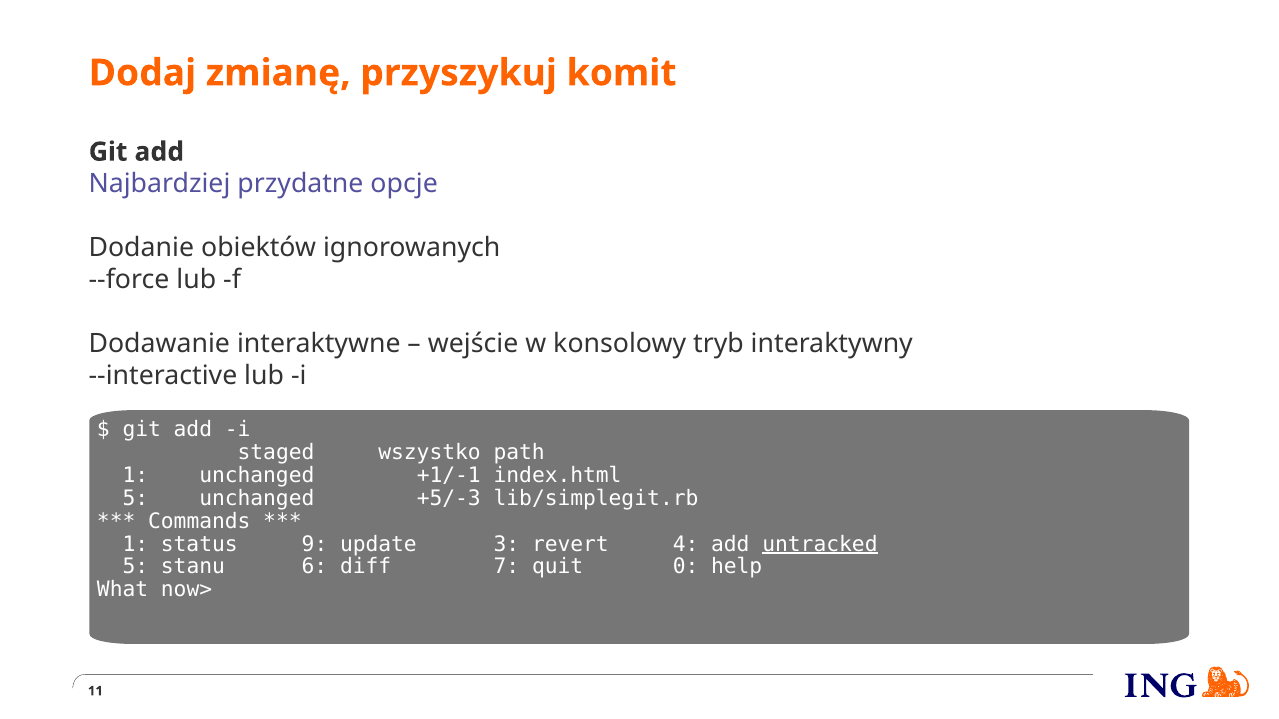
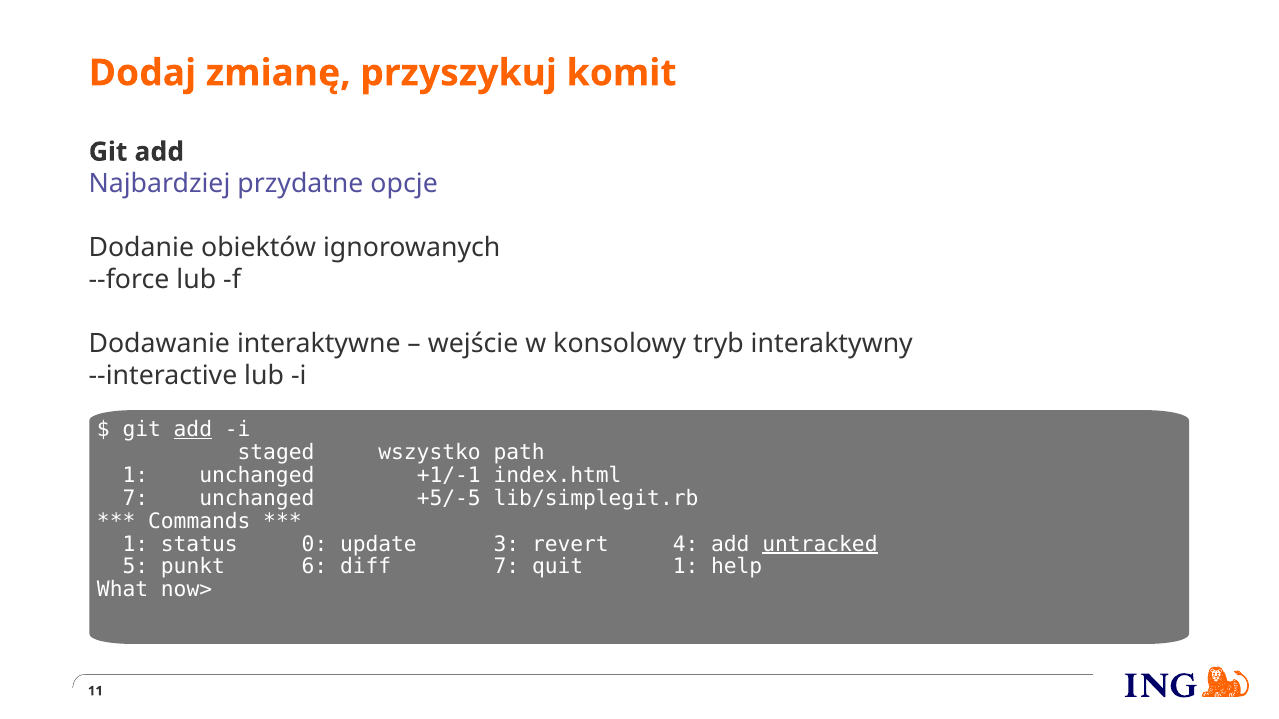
add underline: none -> present (193, 429)
5: 5 -> 7 (135, 498)
+5/-3: +5/-3 -> +5/-5 (449, 498)
9: 9 -> 0 (315, 544)
stanu: stanu -> punkt (193, 567)
quit 0: 0 -> 1 (686, 567)
